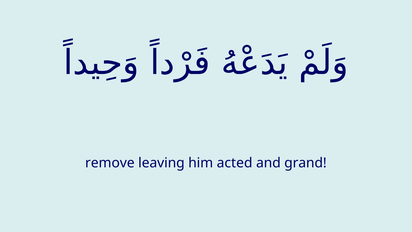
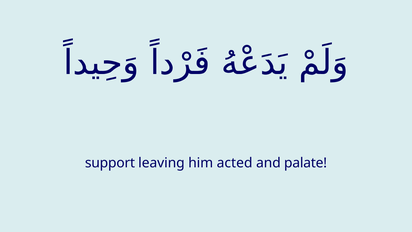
remove: remove -> support (110, 163)
grand: grand -> palate (306, 163)
